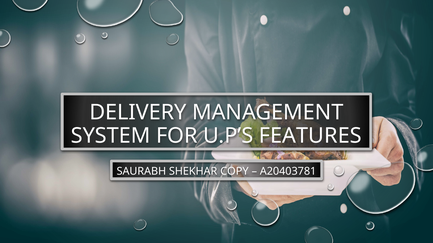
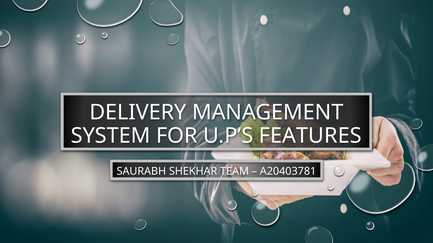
COPY: COPY -> TEAM (234, 172)
